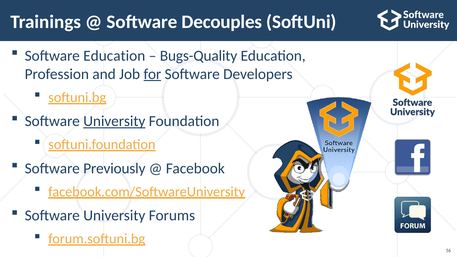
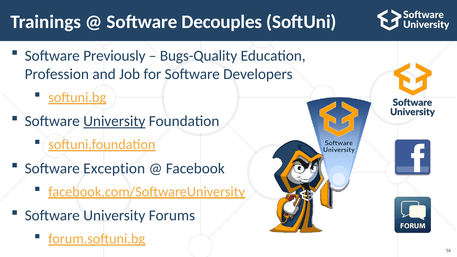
Software Education: Education -> Previously (114, 56)
for underline: present -> none (152, 74)
Previously: Previously -> Exception (114, 168)
